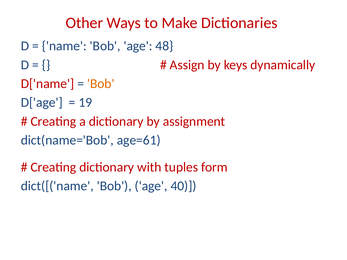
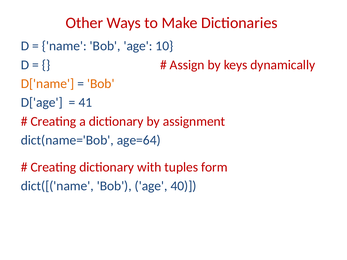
48: 48 -> 10 (164, 46)
D['name colour: red -> orange (48, 84)
19: 19 -> 41 (85, 103)
age=61: age=61 -> age=64 (139, 140)
